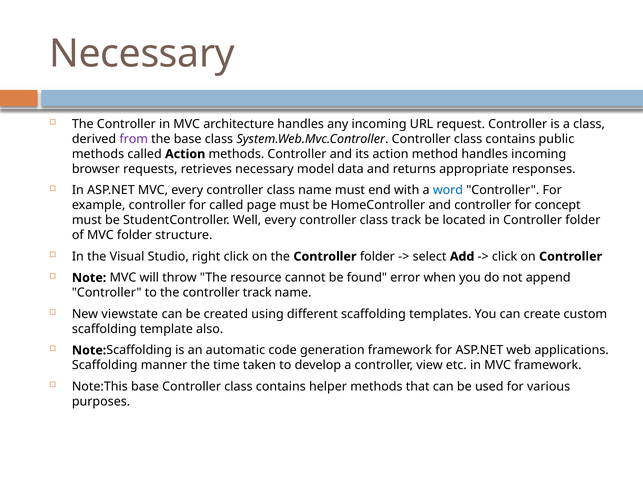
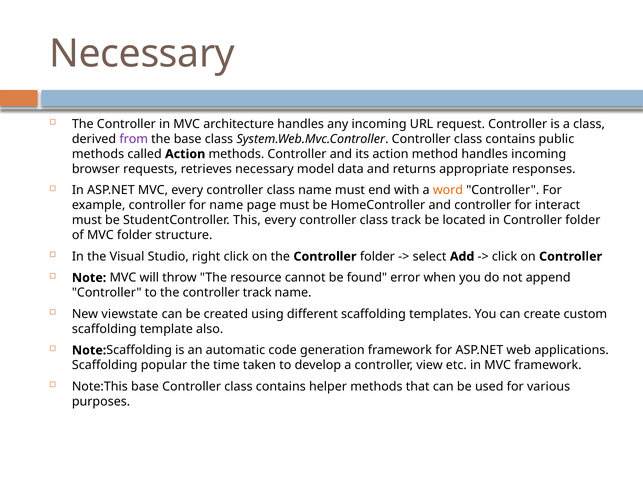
word colour: blue -> orange (448, 190)
for called: called -> name (226, 205)
concept: concept -> interact (558, 205)
Well: Well -> This (247, 220)
manner: manner -> popular (164, 365)
